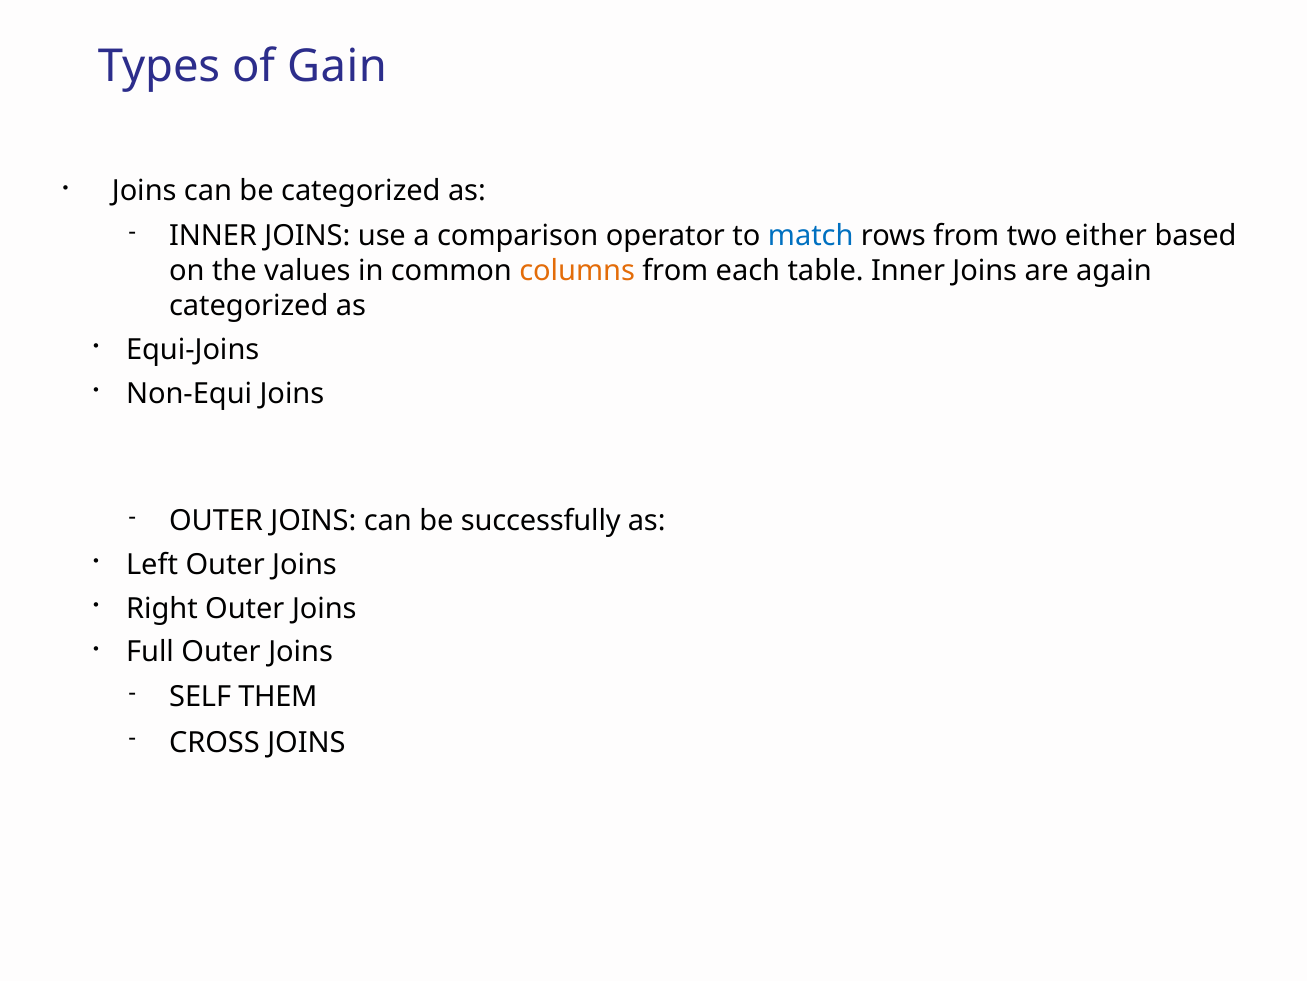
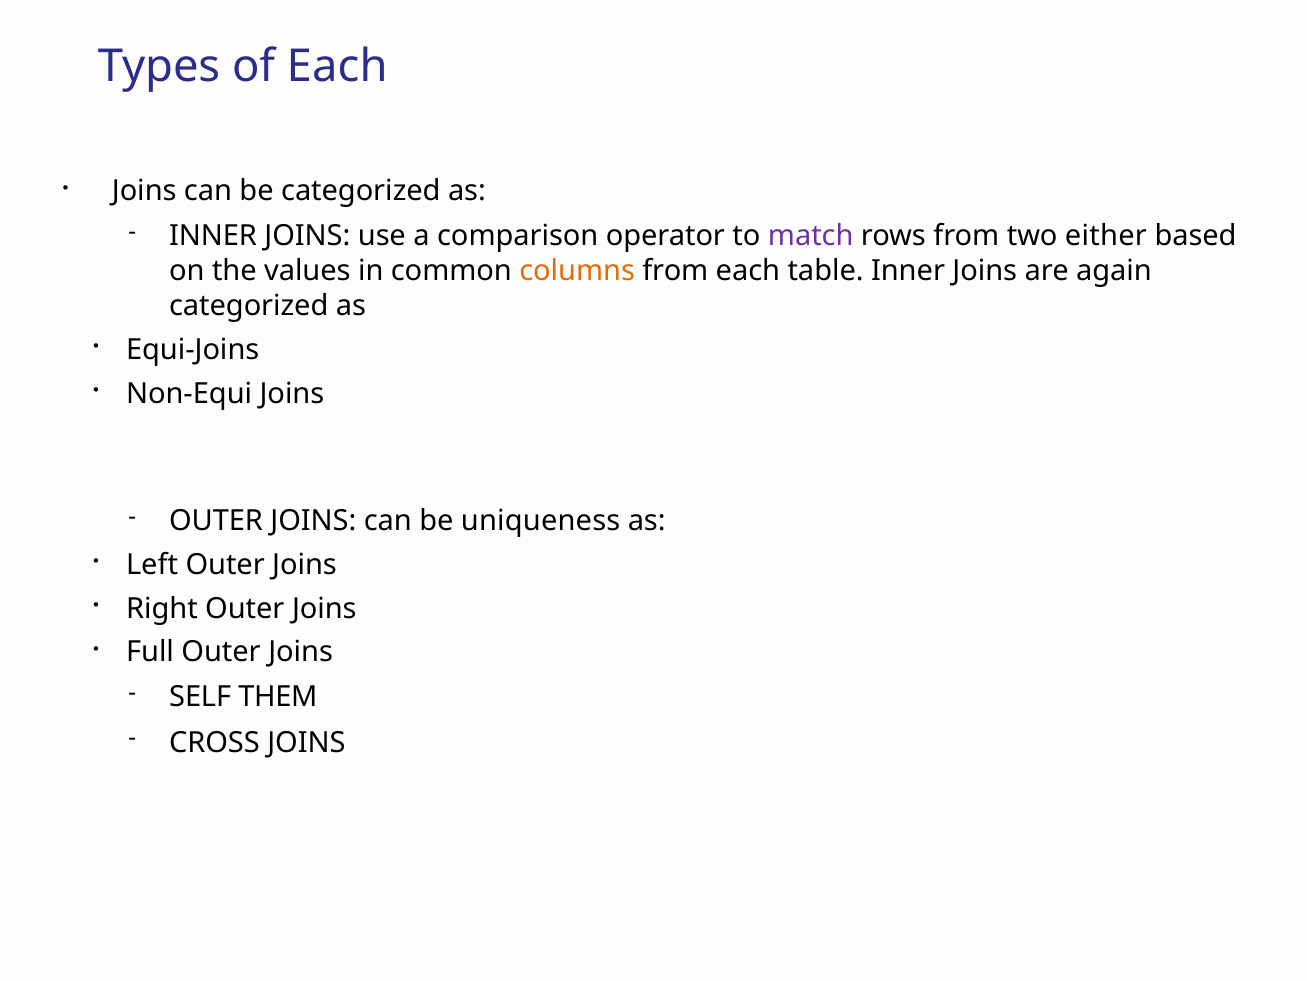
of Gain: Gain -> Each (337, 66)
match colour: blue -> purple (811, 236)
successfully: successfully -> uniqueness (541, 521)
